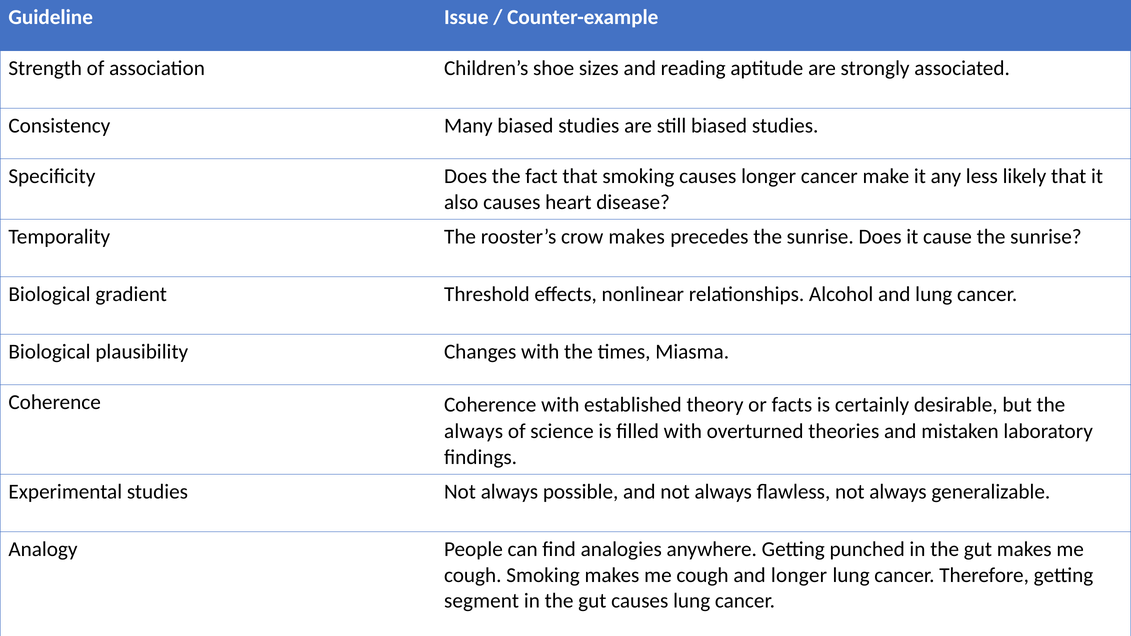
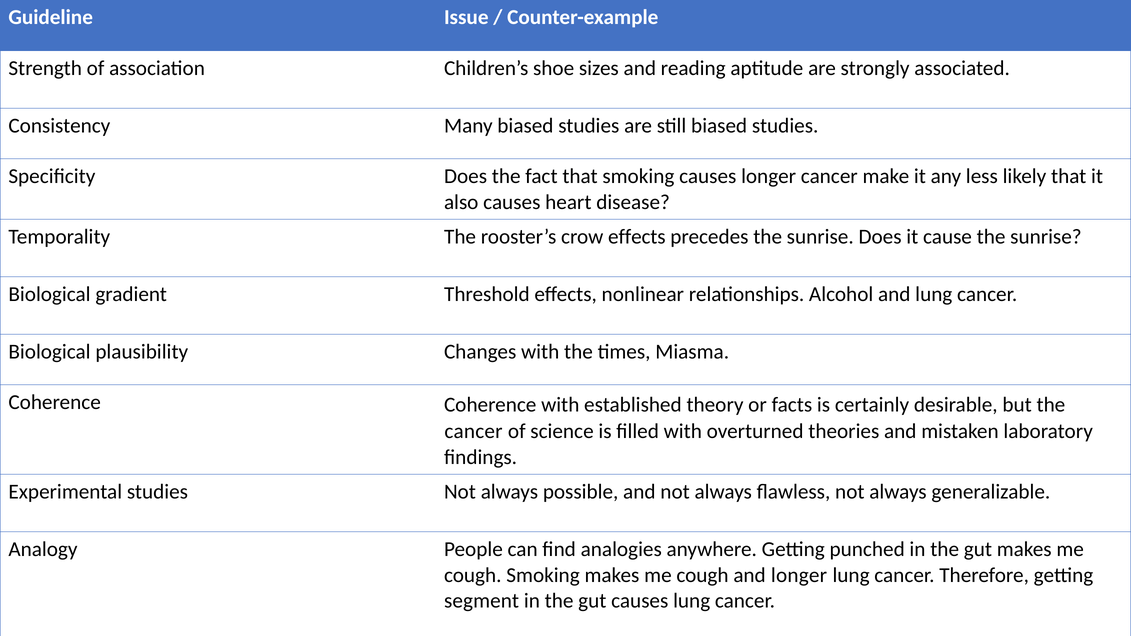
crow makes: makes -> effects (637, 237)
always: always -> cancer (474, 431)
